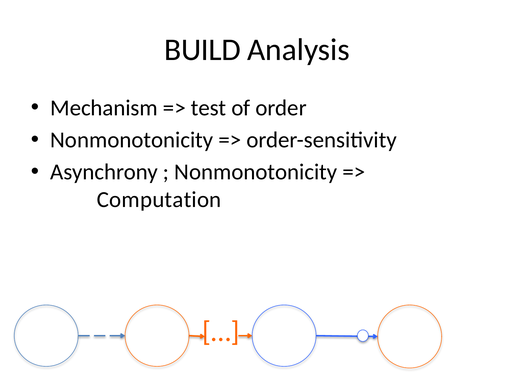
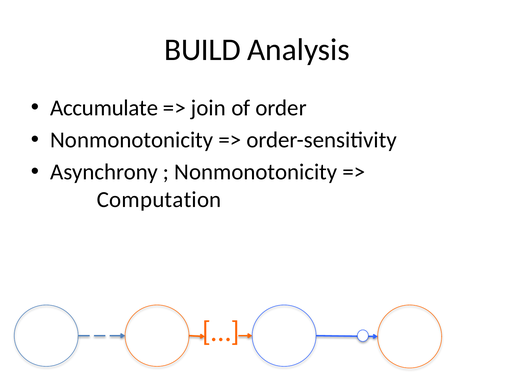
Mechanism: Mechanism -> Accumulate (104, 108)
test: test -> join (208, 108)
